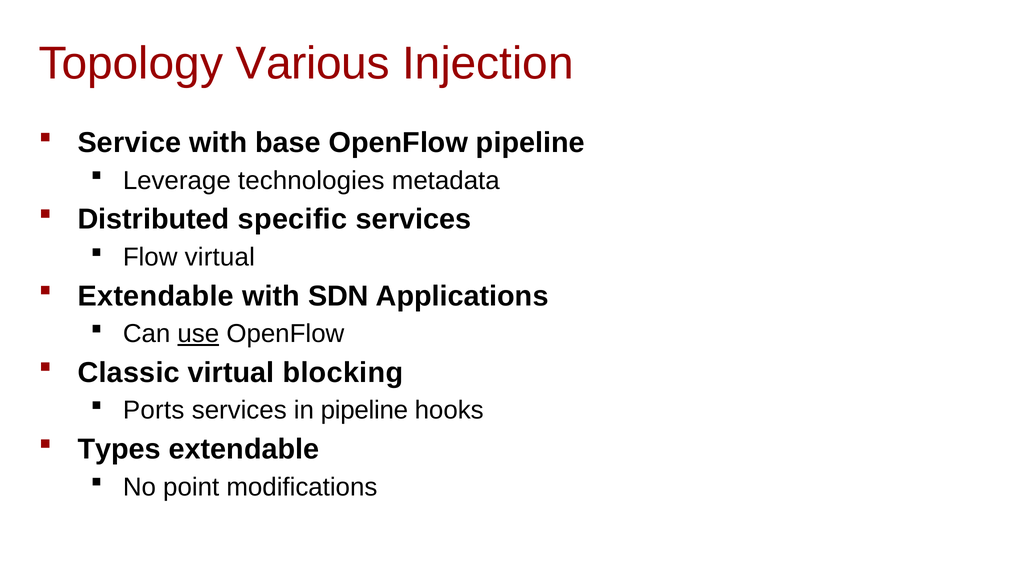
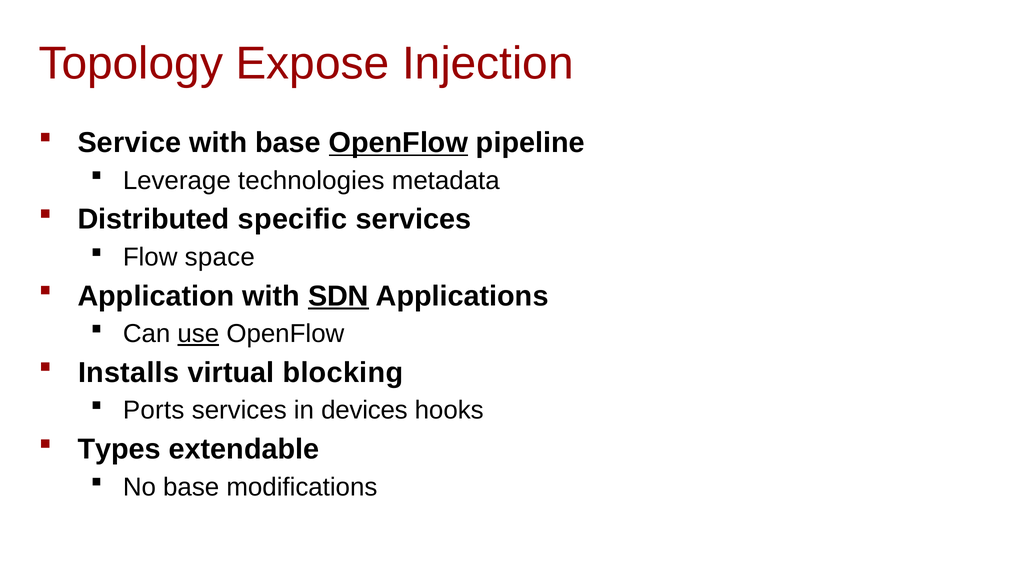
Various: Various -> Expose (313, 64)
OpenFlow underline: none -> present (398, 143)
Flow virtual: virtual -> space (220, 257)
Extendable: Extendable -> Application (156, 296)
SDN underline: none -> present (338, 296)
Classic: Classic -> Installs (129, 372)
in pipeline: pipeline -> devices (364, 410)
No point: point -> base (191, 487)
